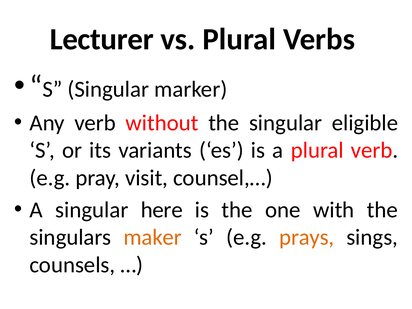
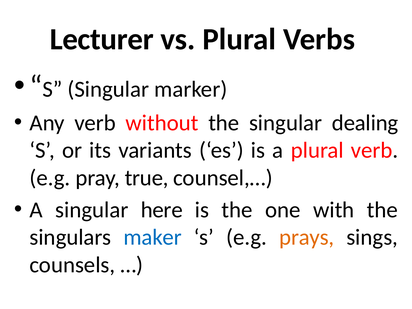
eligible: eligible -> dealing (365, 123)
visit: visit -> true (147, 178)
maker colour: orange -> blue (153, 237)
